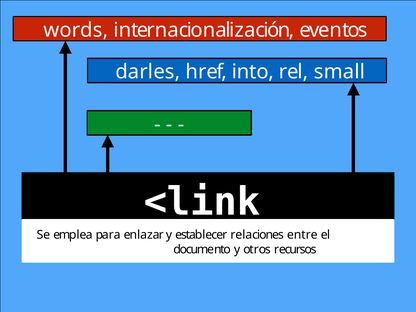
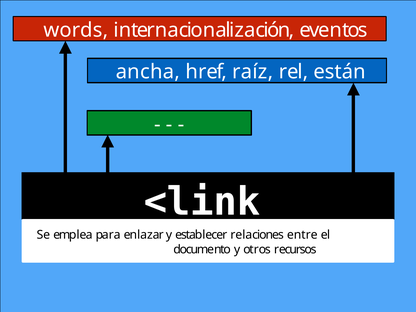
darles: darles -> ancha (148, 72)
into: into -> raíz (253, 72)
small: small -> están (340, 72)
